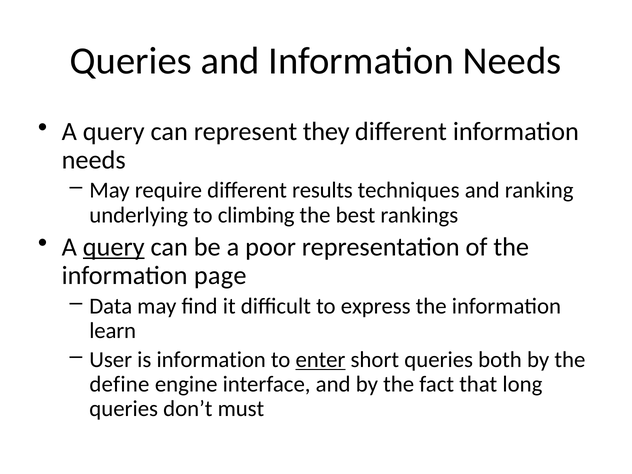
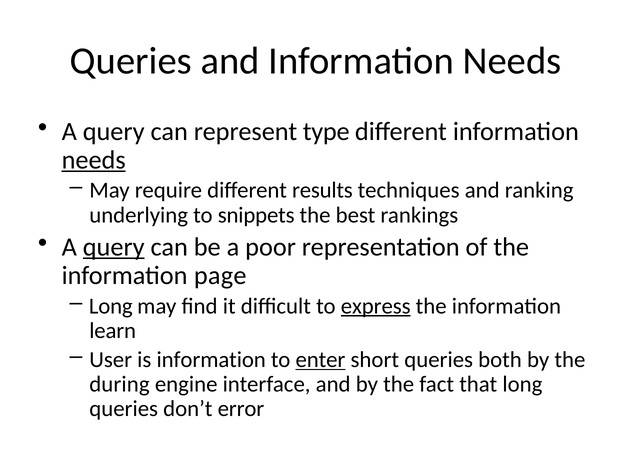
they: they -> type (326, 131)
needs underline: none -> present (94, 160)
climbing: climbing -> snippets (256, 215)
Data: Data -> Long (111, 306)
express underline: none -> present (376, 306)
define: define -> during (119, 384)
must: must -> error (241, 409)
